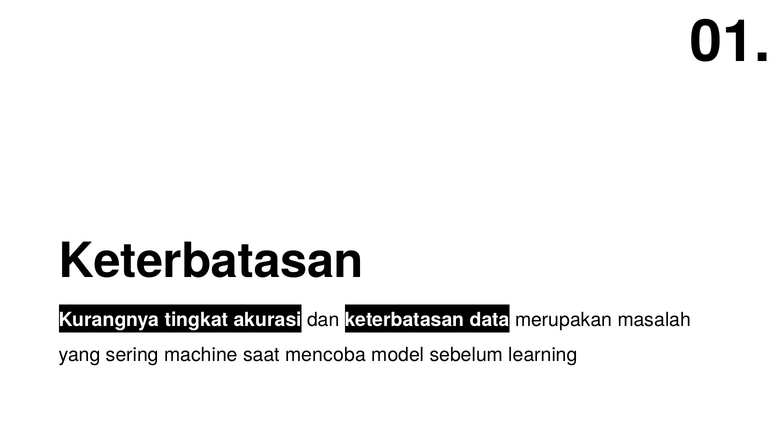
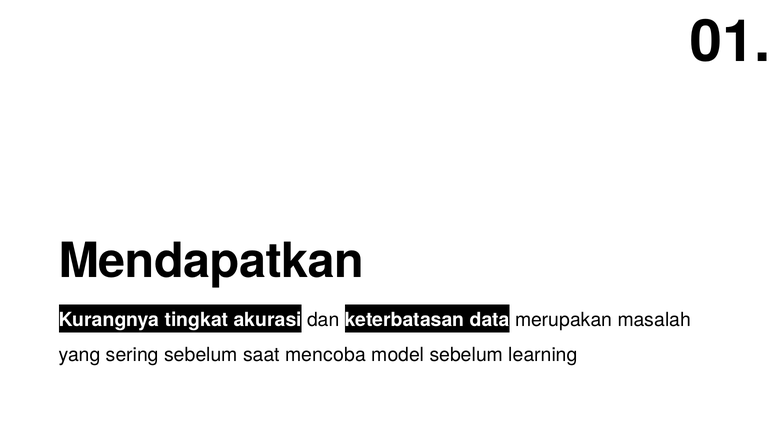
Keterbatasan: Keterbatasan -> Mendapatkan (211, 261)
sering machine: machine -> sebelum (201, 355)
